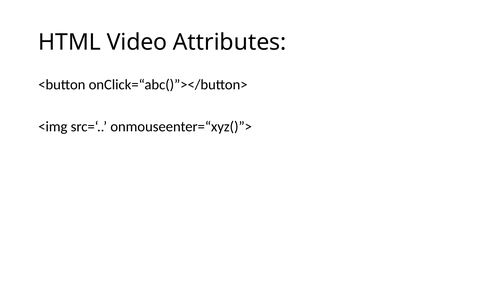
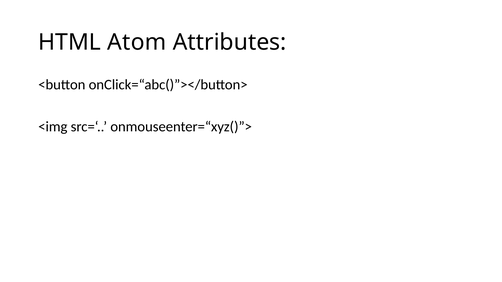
Video: Video -> Atom (137, 42)
